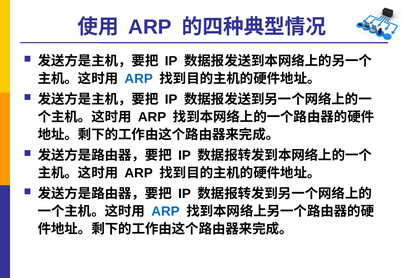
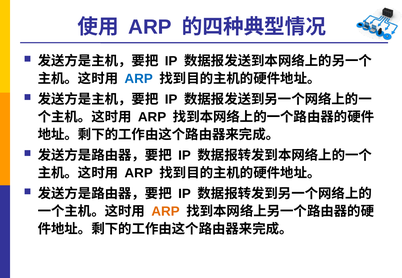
ARP colour: blue -> orange (165, 212)
